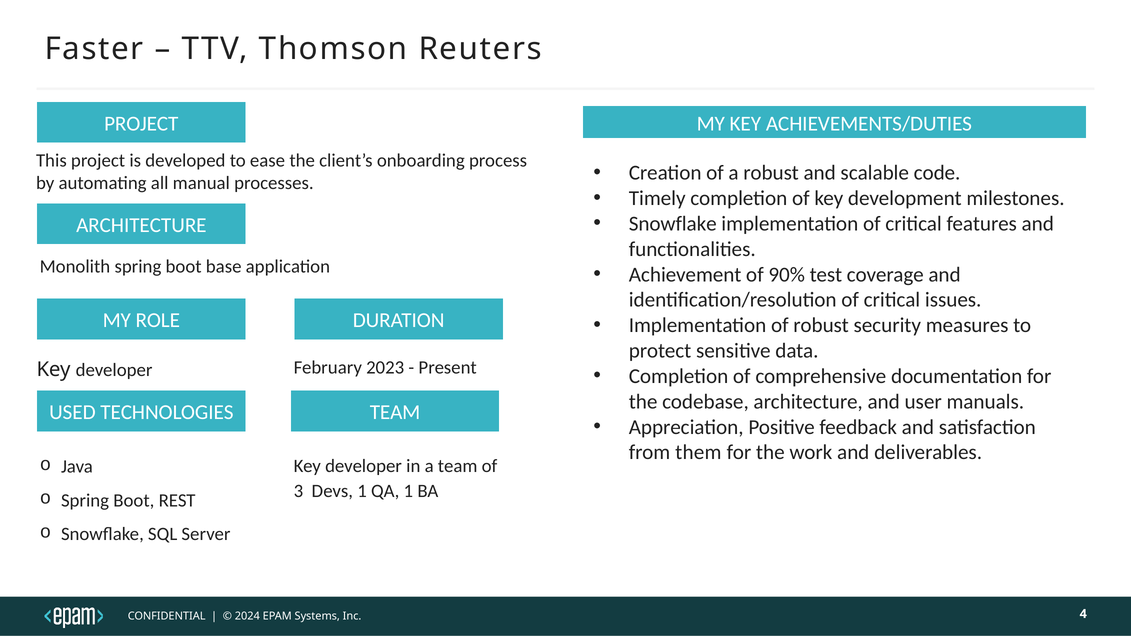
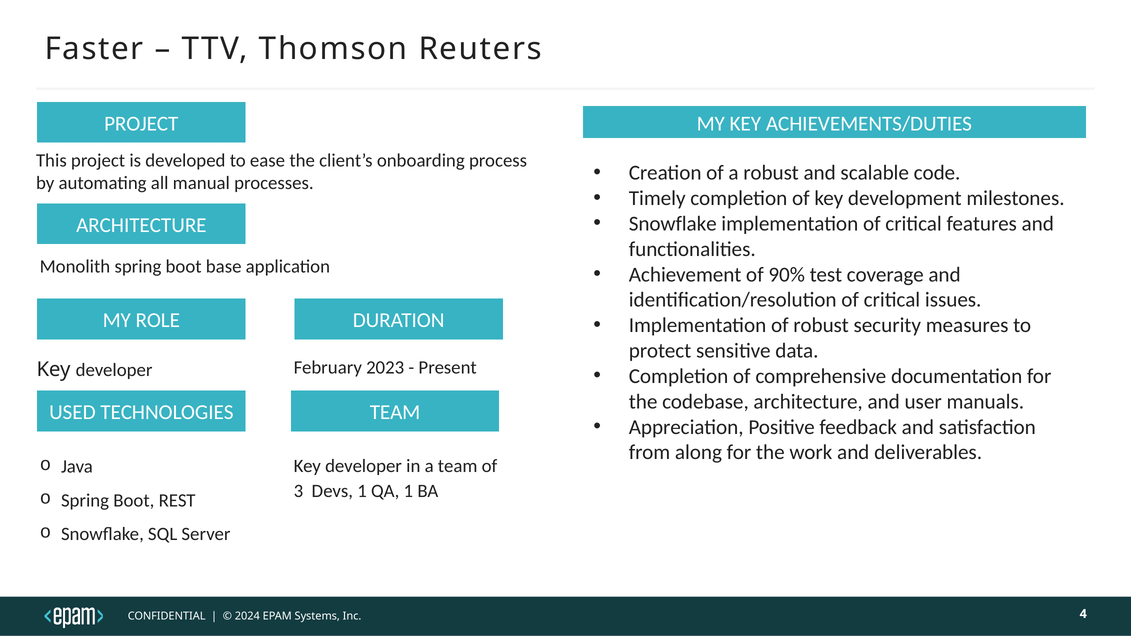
them: them -> along (698, 453)
